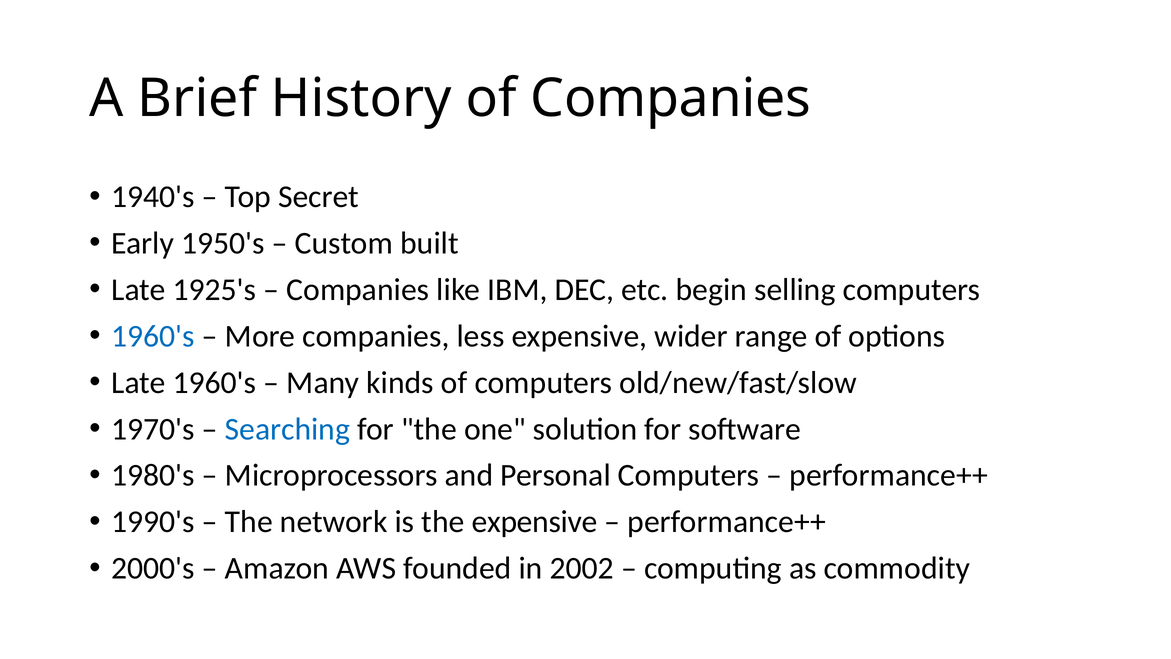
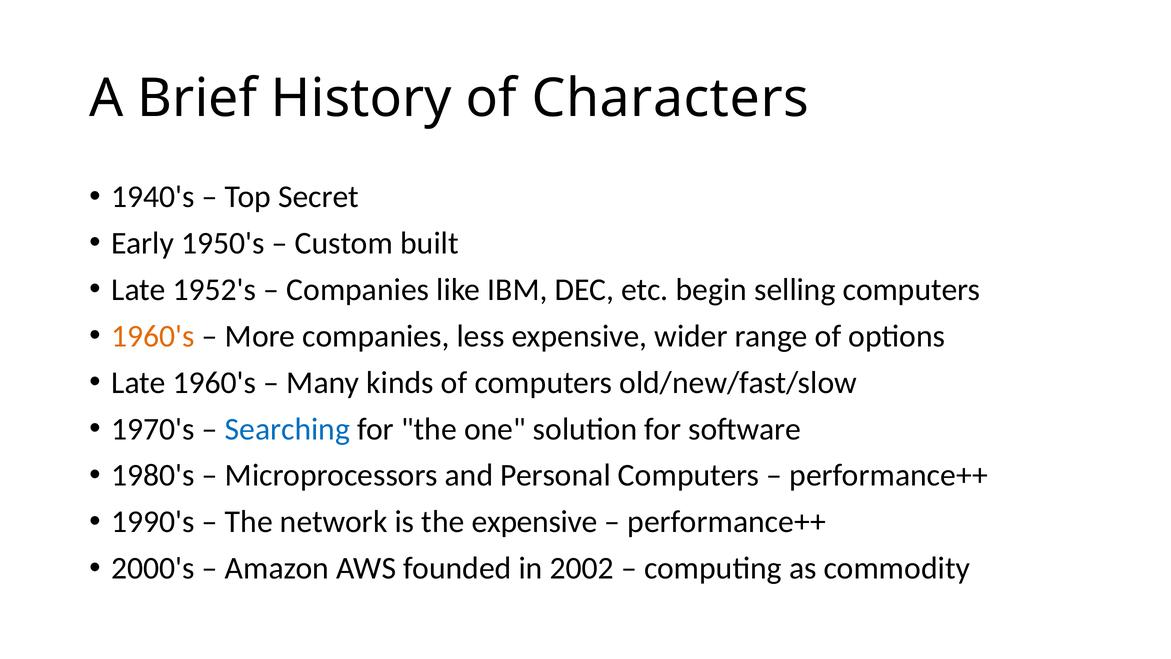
of Companies: Companies -> Characters (670, 98)
1925's: 1925's -> 1952's (214, 290)
1960's colour: blue -> orange (153, 336)
